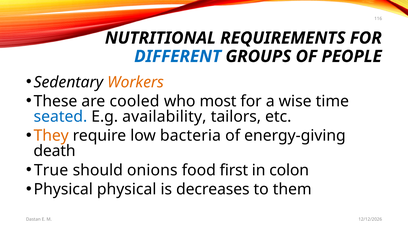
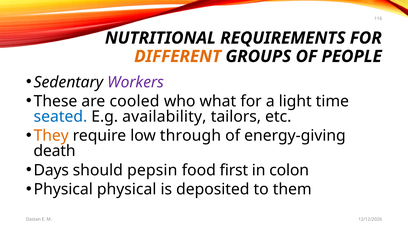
DIFFERENT colour: blue -> orange (178, 56)
Workers colour: orange -> purple (136, 82)
most: most -> what (218, 101)
wise: wise -> light (295, 101)
bacteria: bacteria -> through (190, 135)
True: True -> Days (51, 170)
onions: onions -> pepsin (152, 170)
decreases: decreases -> deposited (213, 189)
